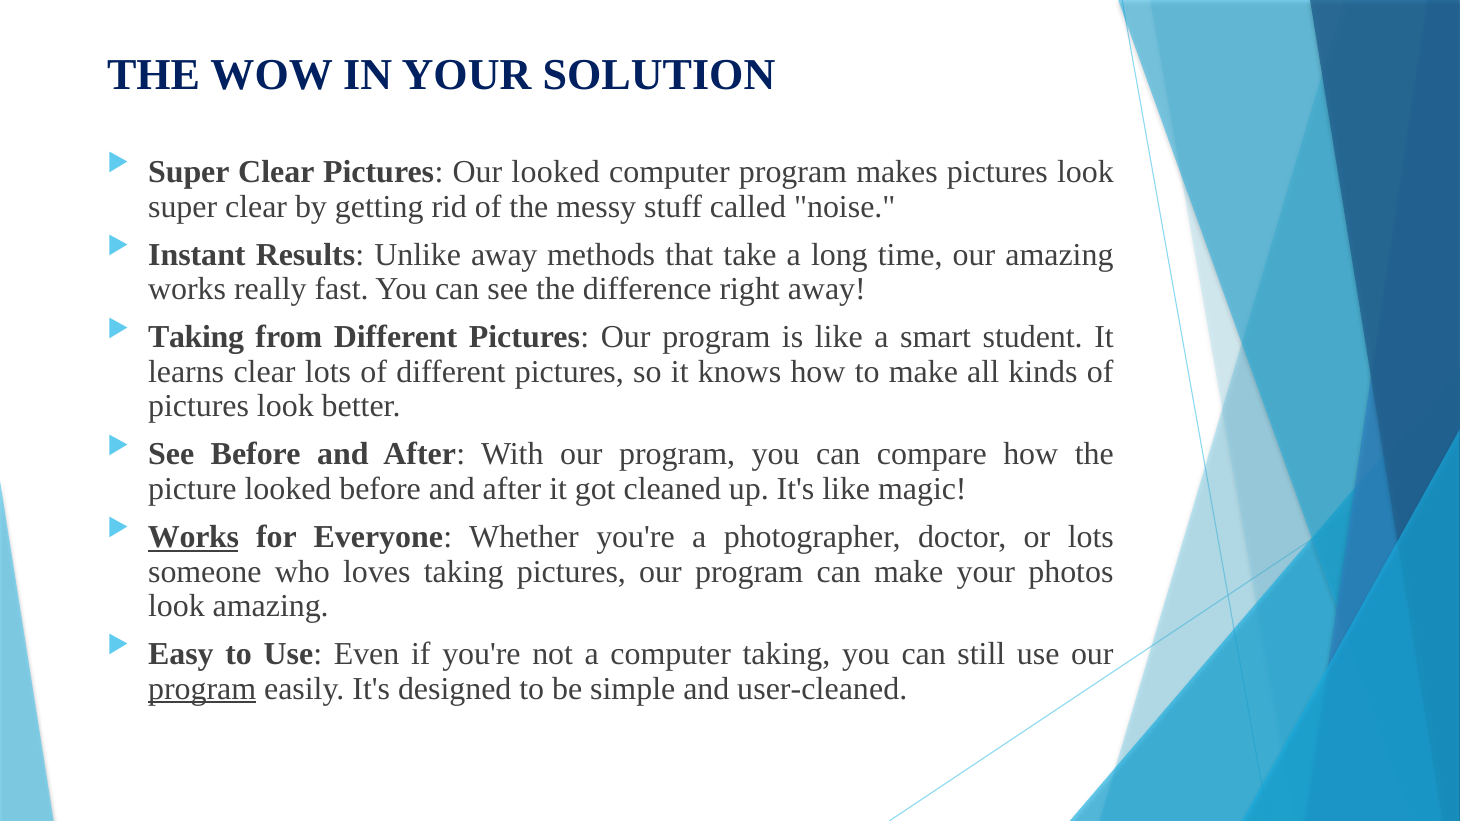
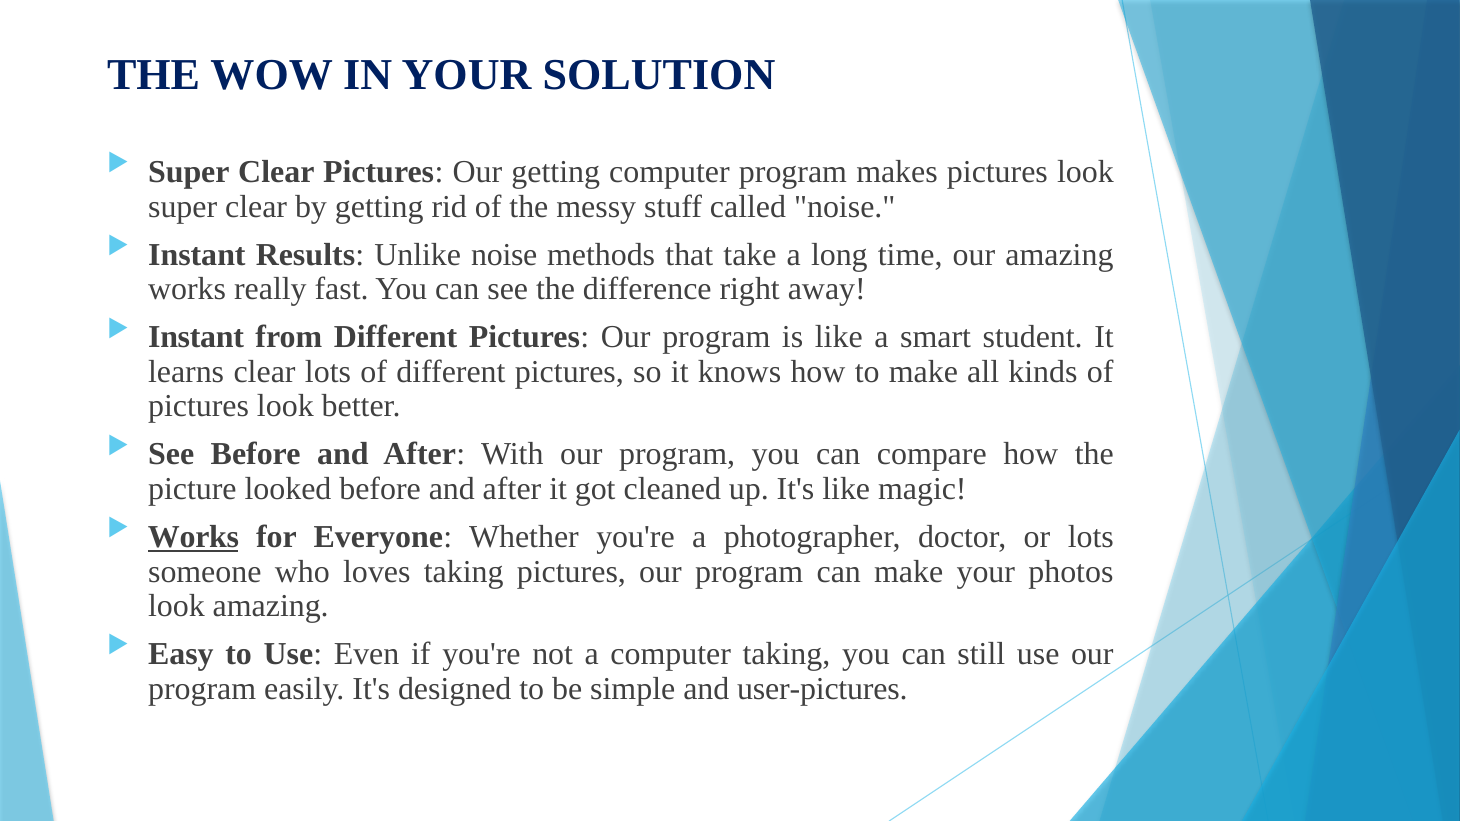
Our looked: looked -> getting (556, 172)
Unlike away: away -> noise (504, 255)
Taking: Taking -> Instant (196, 337)
program underline: present -> none (202, 689)
user-cleaned: user-cleaned -> user-pictures (822, 689)
